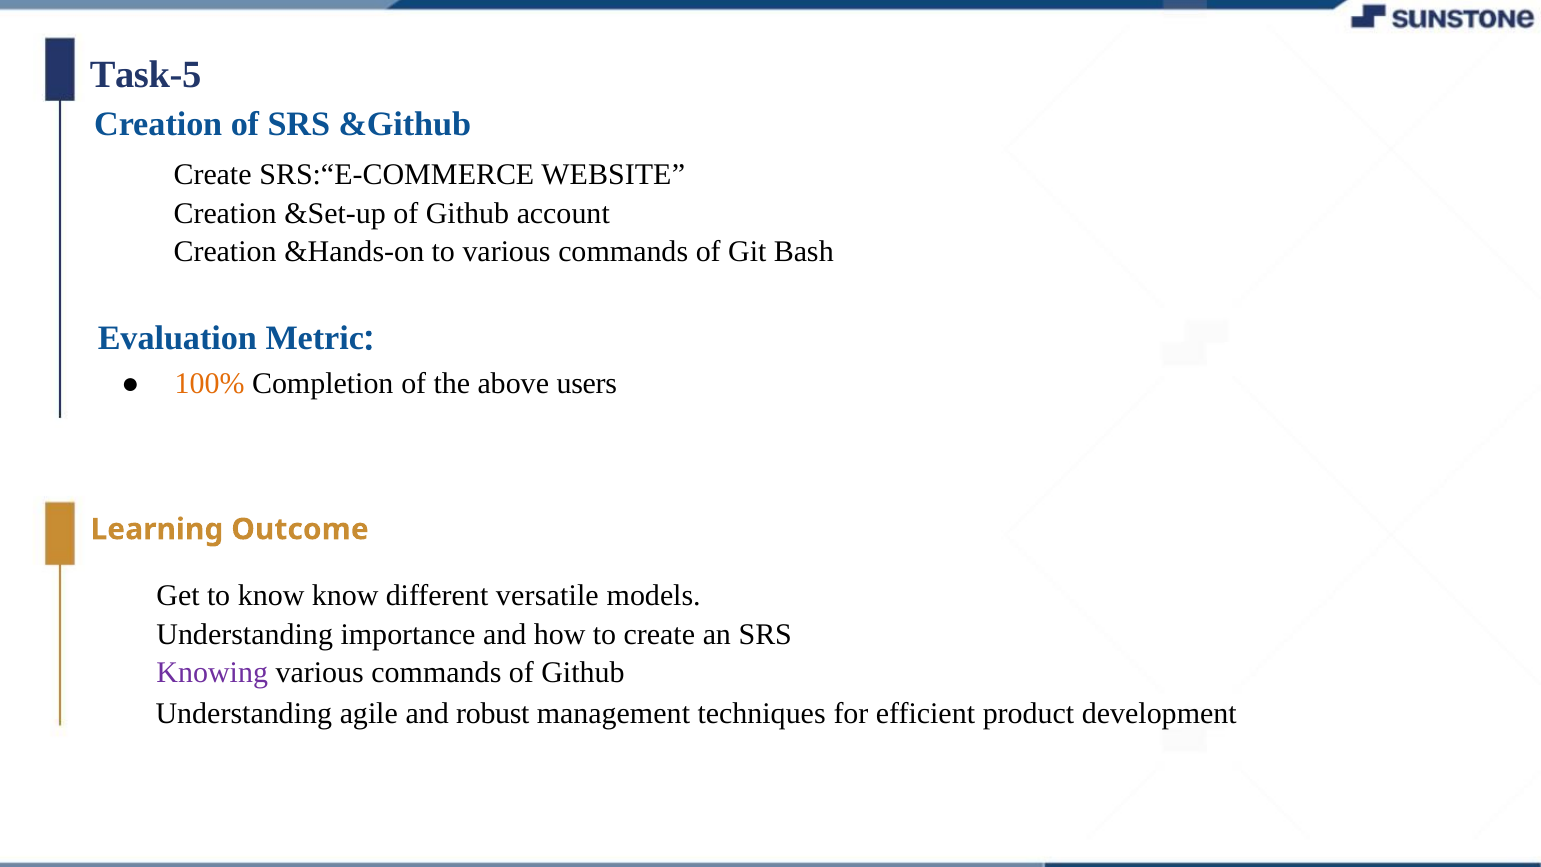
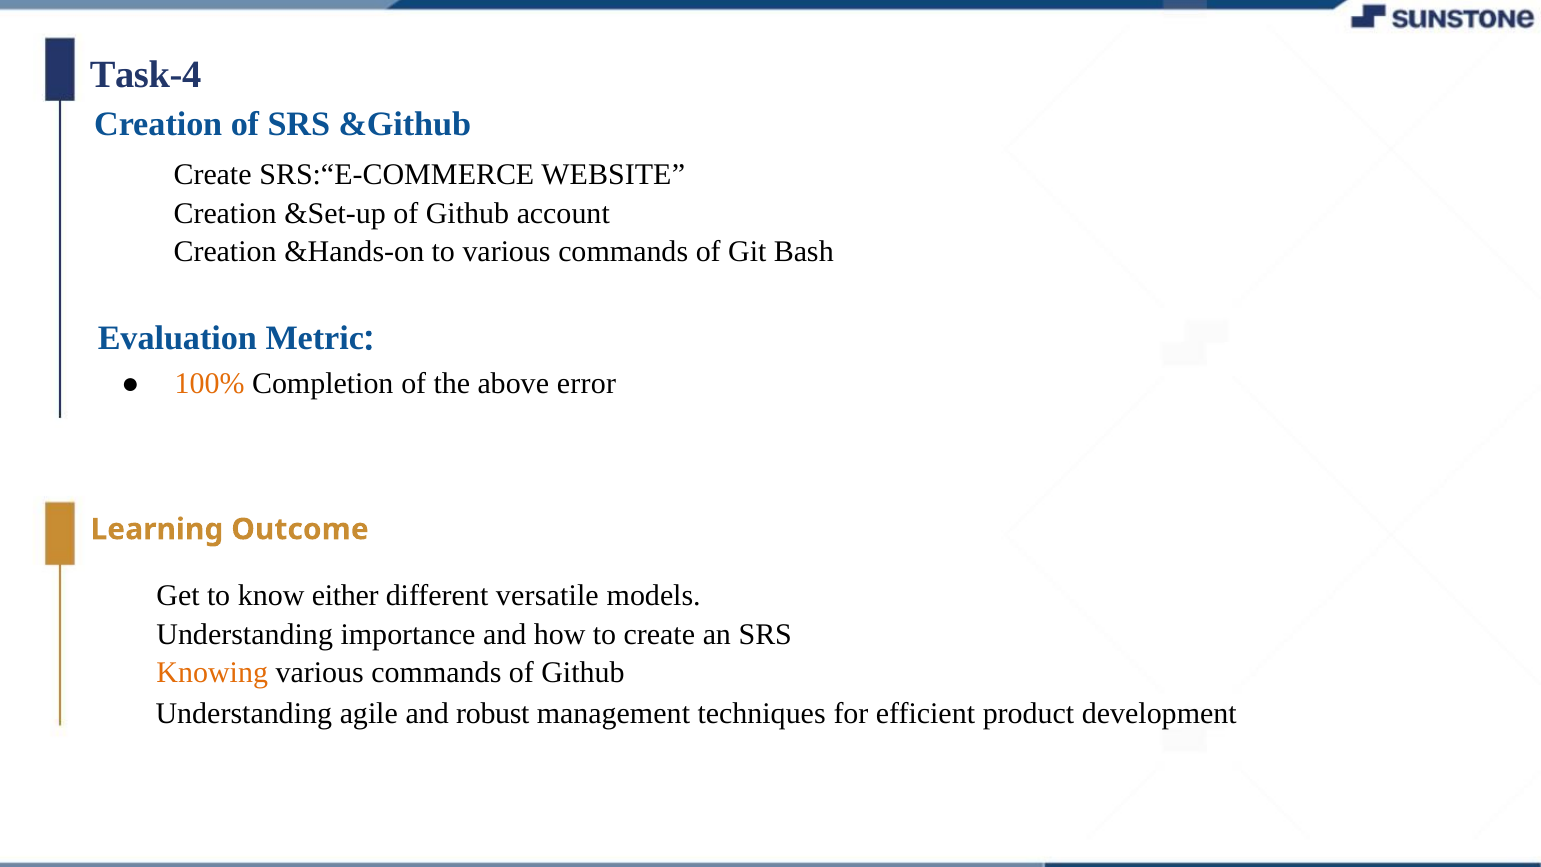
Task-5: Task-5 -> Task-4 (146, 74)
users: users -> error (586, 384)
know know: know -> either (345, 595)
Knowing colour: purple -> orange (212, 673)
